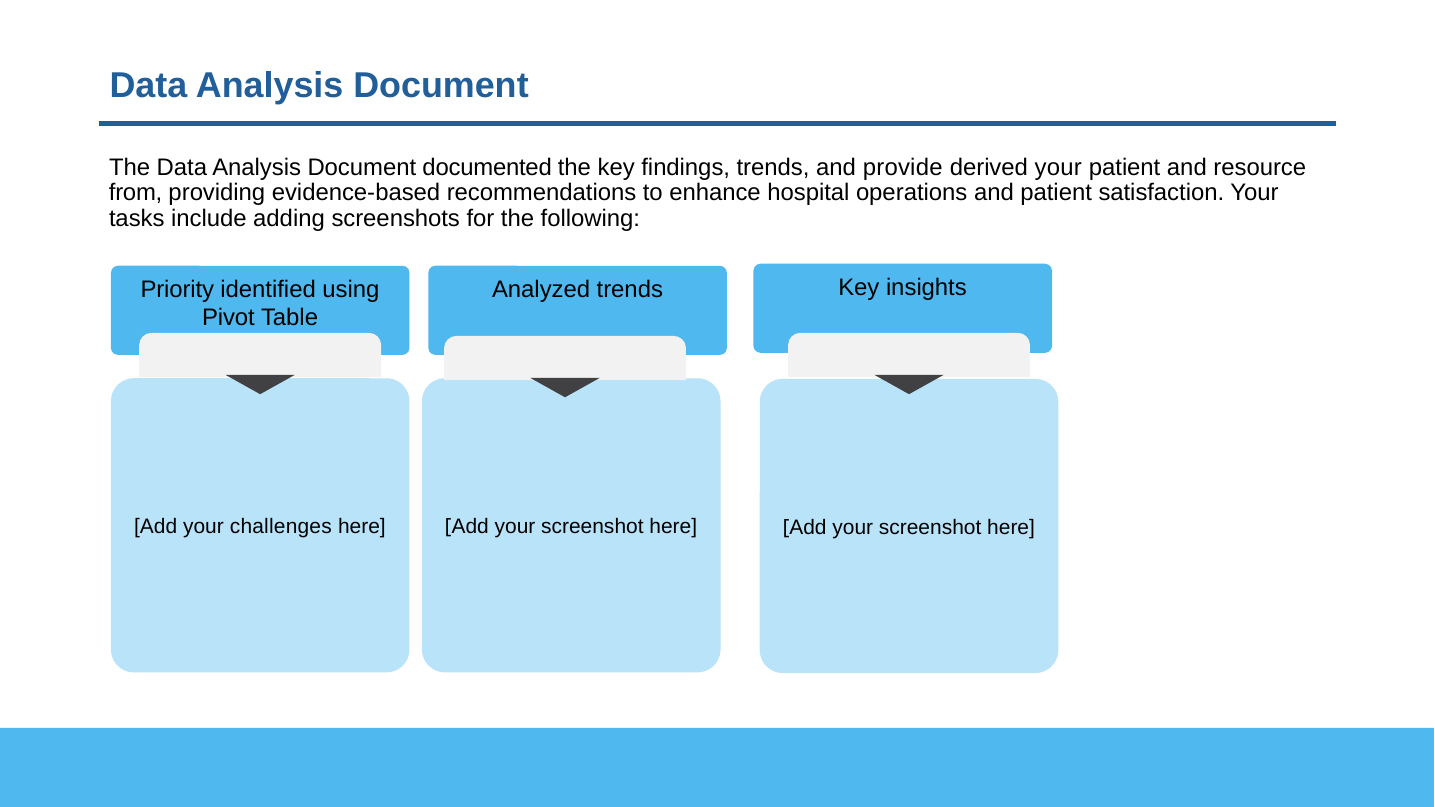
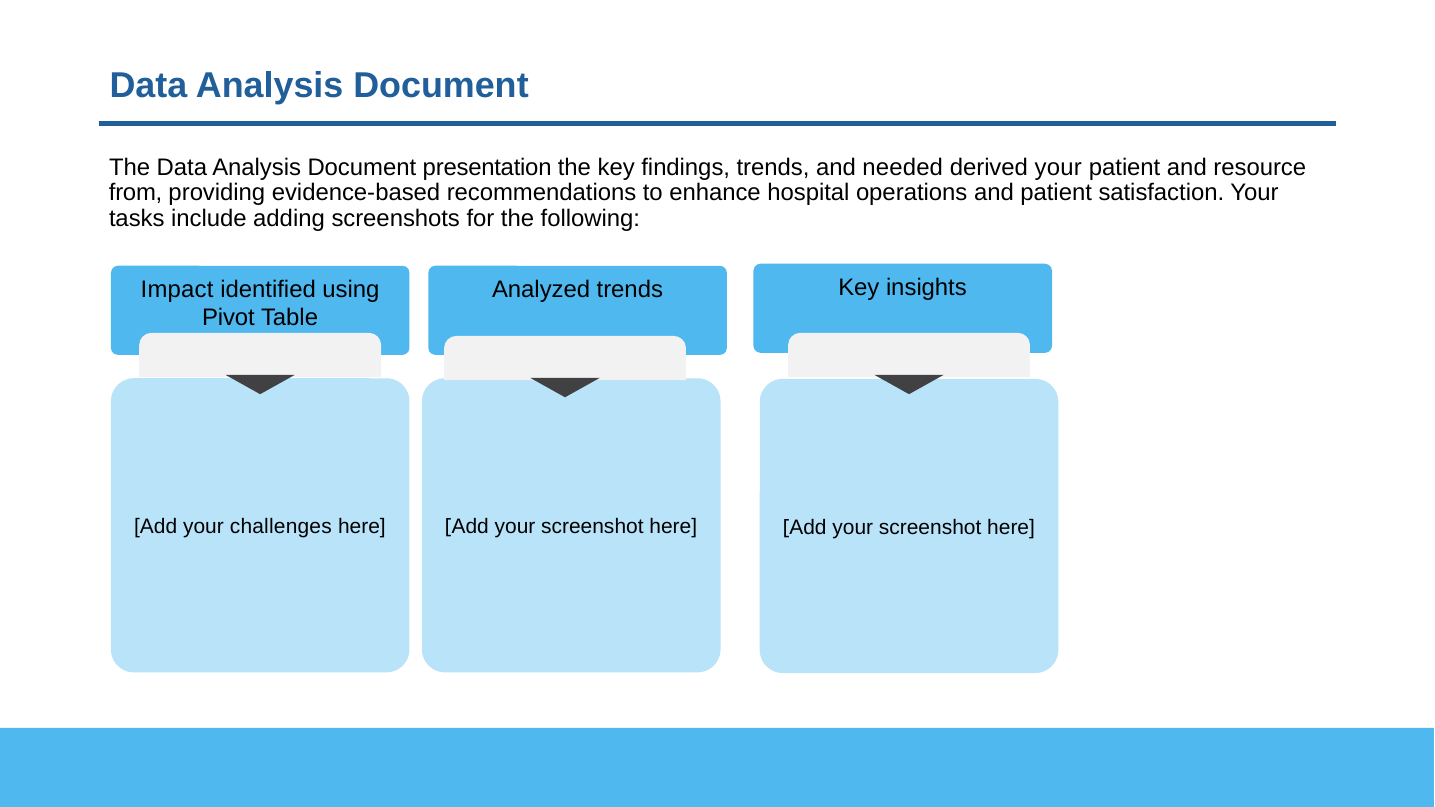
documented: documented -> presentation (487, 167)
provide: provide -> needed (903, 167)
Priority: Priority -> Impact (177, 289)
